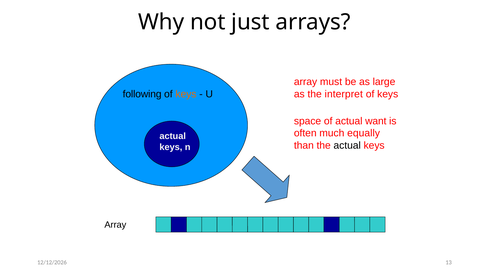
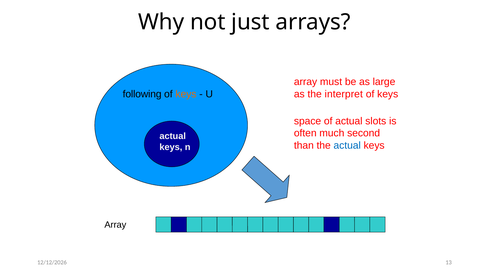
want: want -> slots (376, 121)
equally: equally -> second (364, 133)
actual colour: black -> blue (347, 146)
